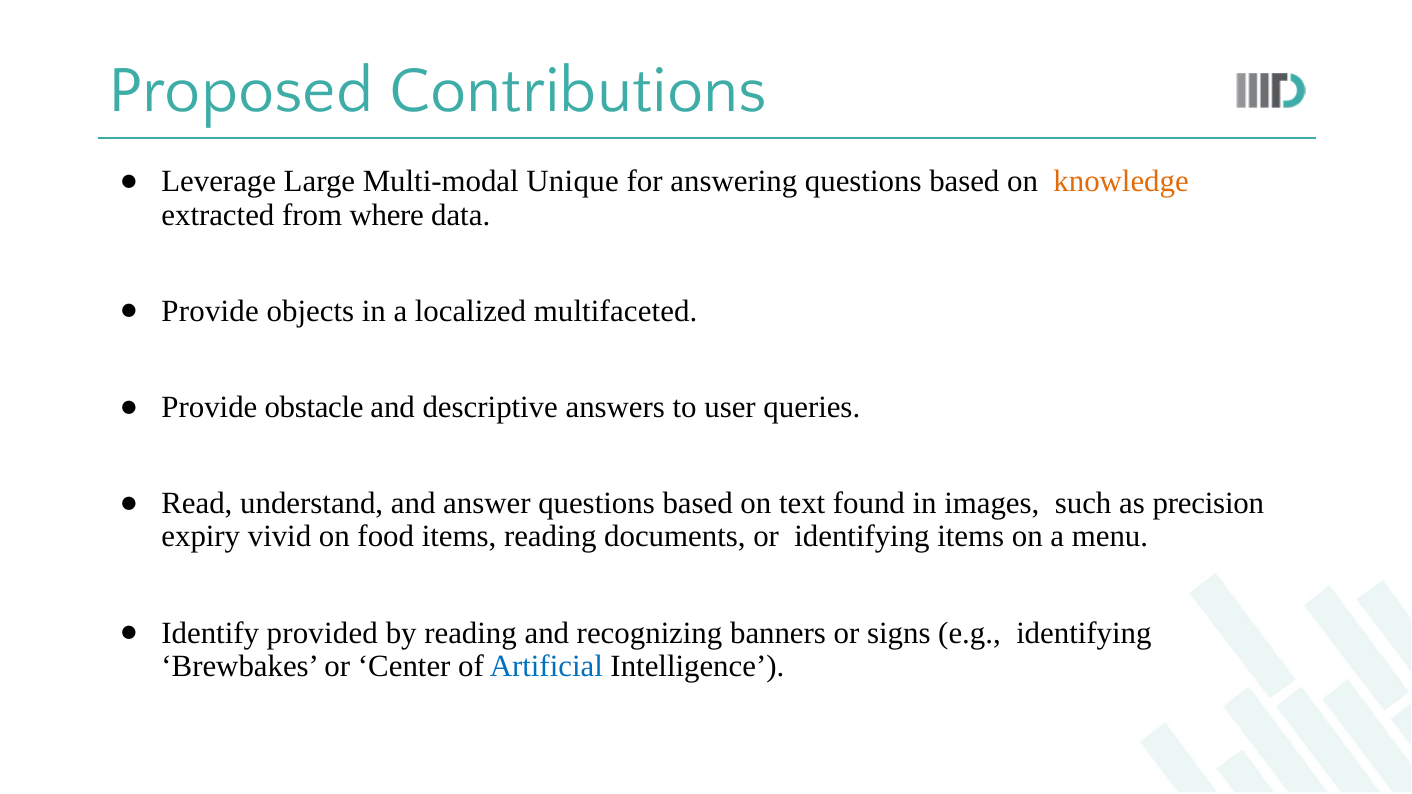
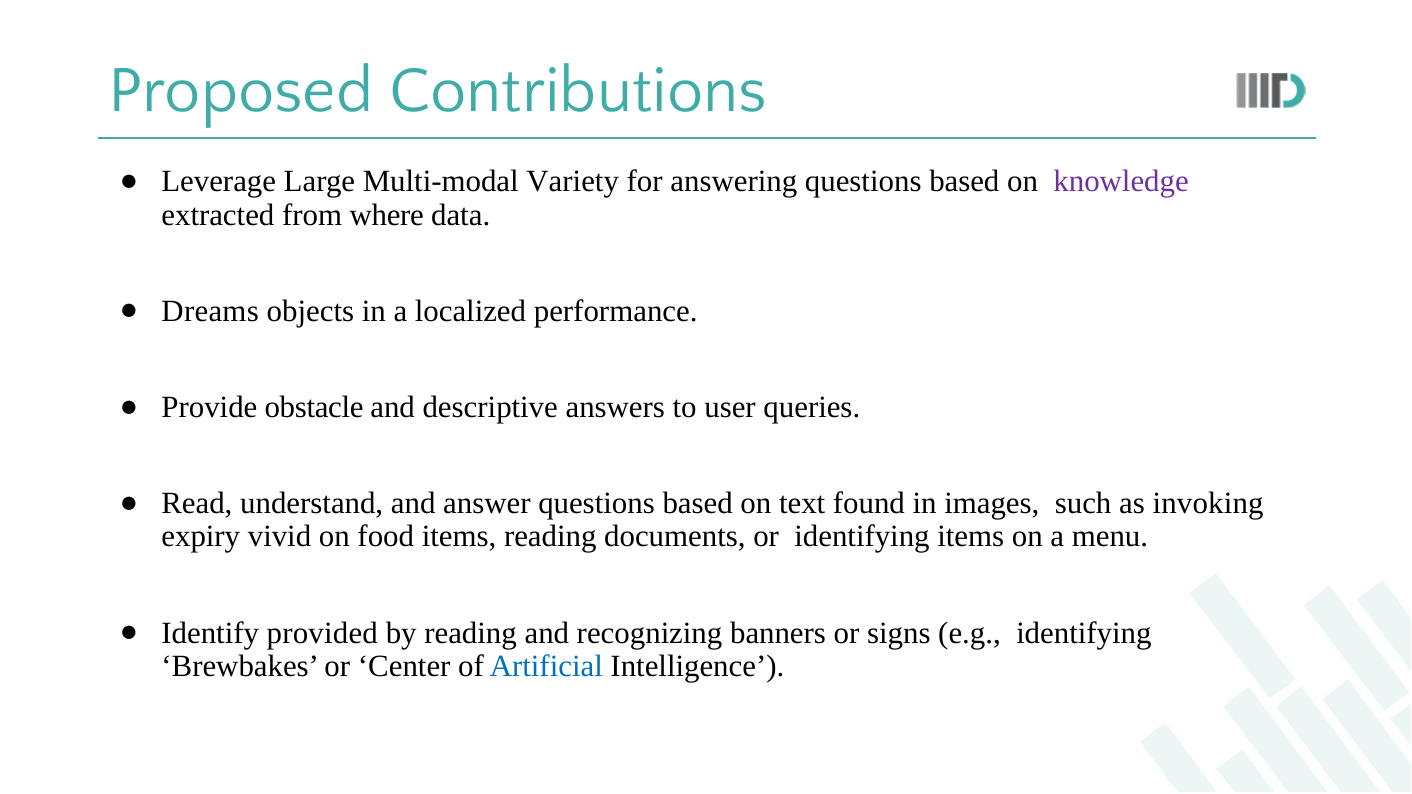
Unique: Unique -> Variety (573, 182)
knowledge colour: orange -> purple (1121, 182)
Provide: Provide -> Dreams (210, 311)
multifaceted: multifaceted -> performance (616, 311)
precision: precision -> invoking (1208, 504)
